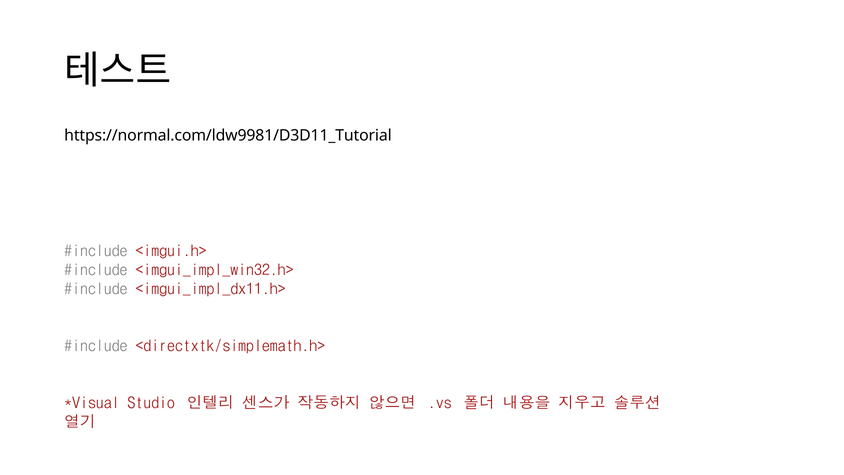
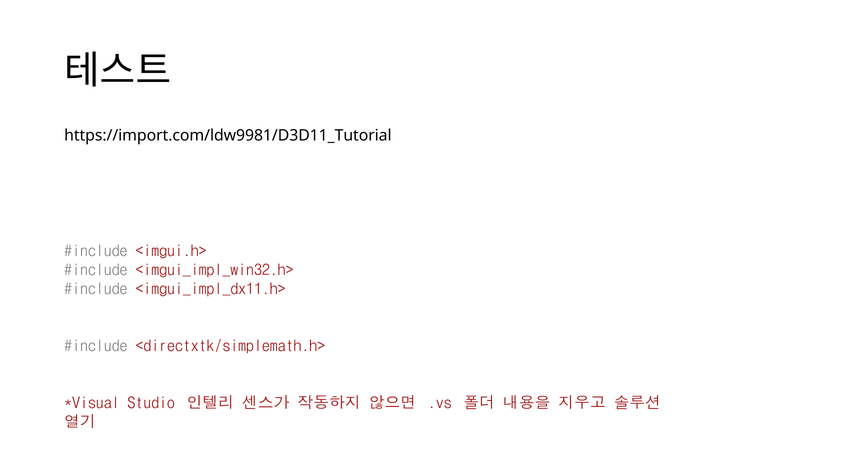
https://normal.com/ldw9981/D3D11_Tutorial: https://normal.com/ldw9981/D3D11_Tutorial -> https://import.com/ldw9981/D3D11_Tutorial (228, 135)
